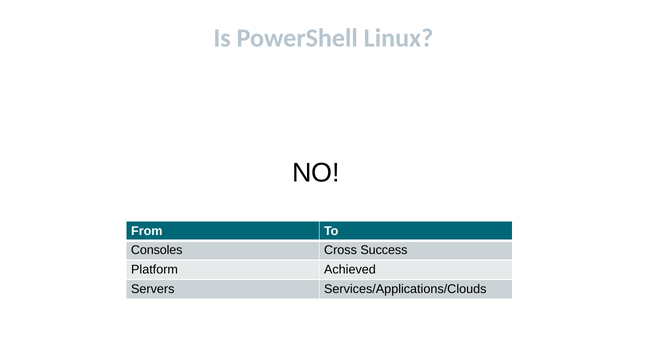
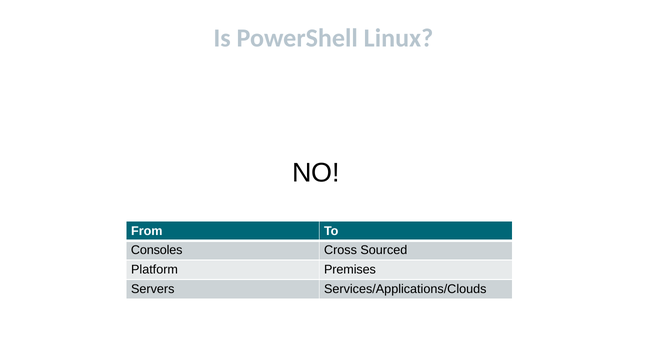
Success: Success -> Sourced (384, 250)
Achieved: Achieved -> Premises (350, 270)
